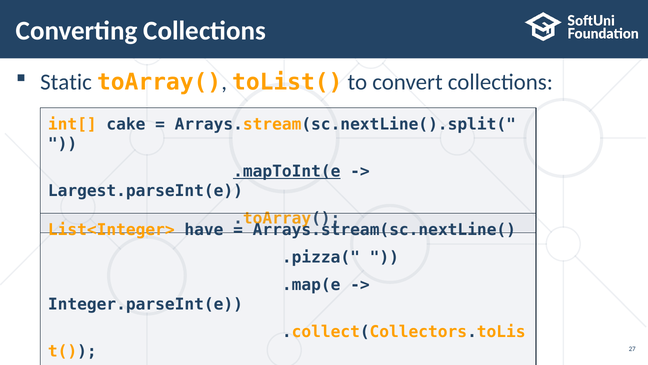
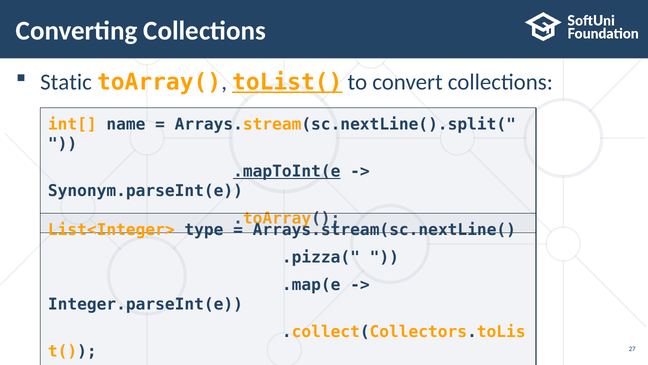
toList( underline: none -> present (287, 82)
cake: cake -> name (126, 124)
Largest.parseInt(e: Largest.parseInt(e -> Synonym.parseInt(e (145, 191)
have: have -> type (204, 229)
